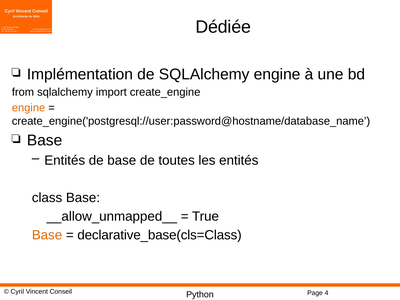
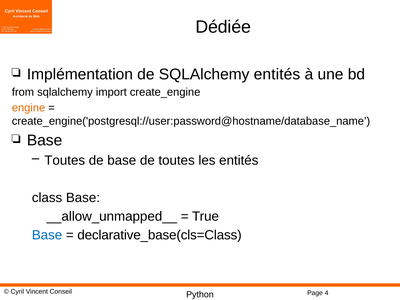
SQLAlchemy engine: engine -> entités (277, 74)
Entités: Entités -> Toutes (65, 160)
Base colour: orange -> blue (47, 235)
